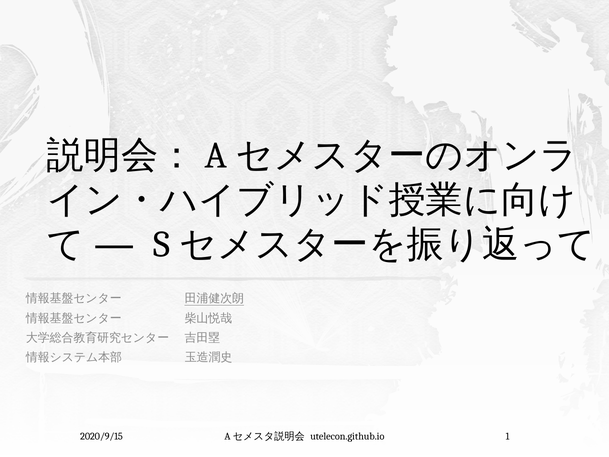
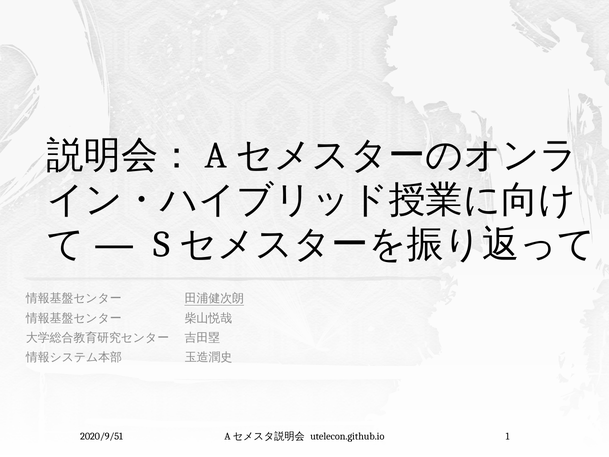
2020/9/15: 2020/9/15 -> 2020/9/51 (101, 436)
